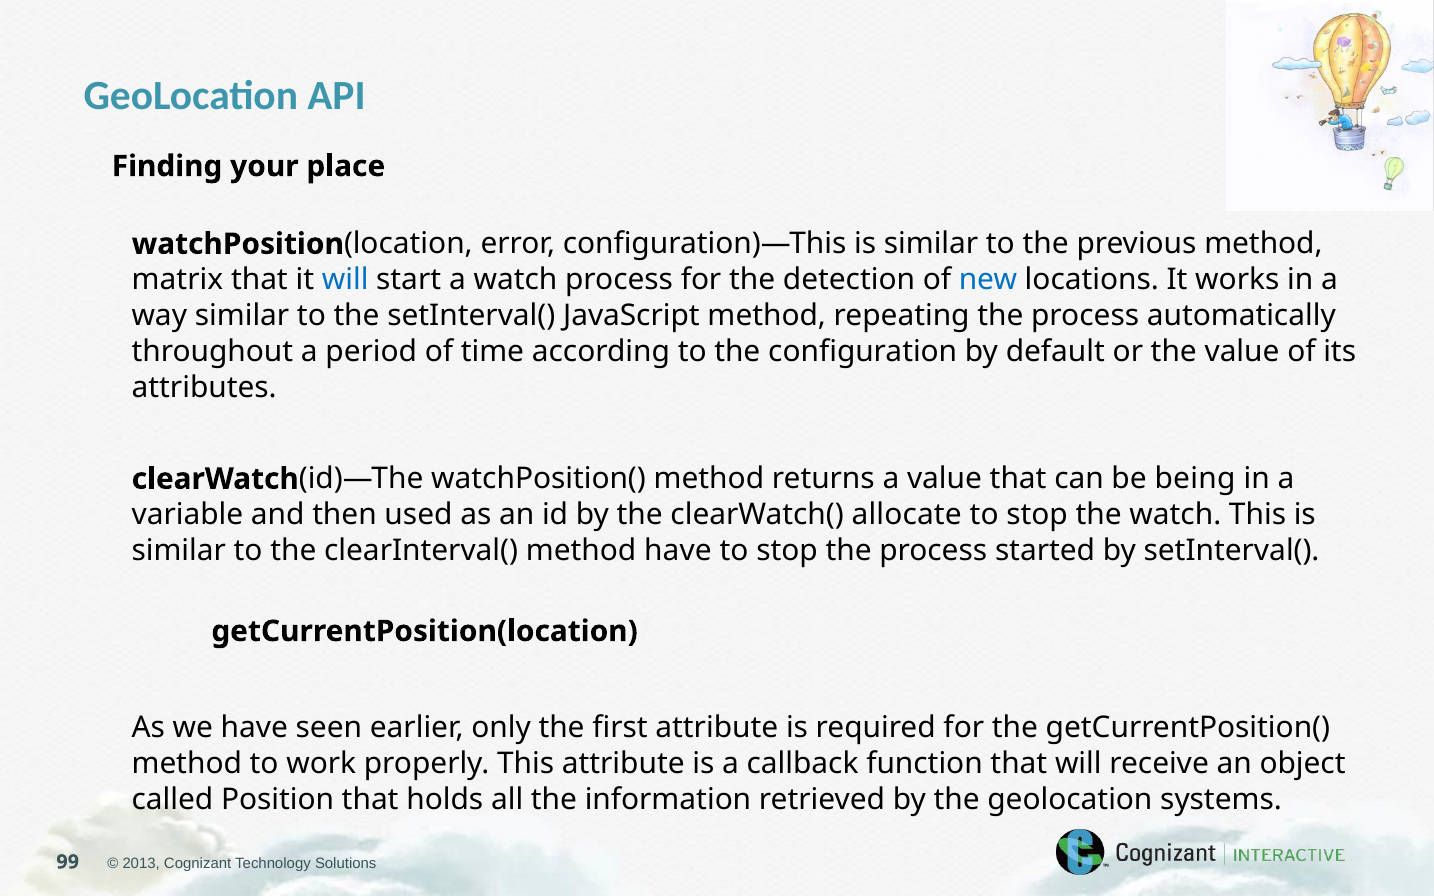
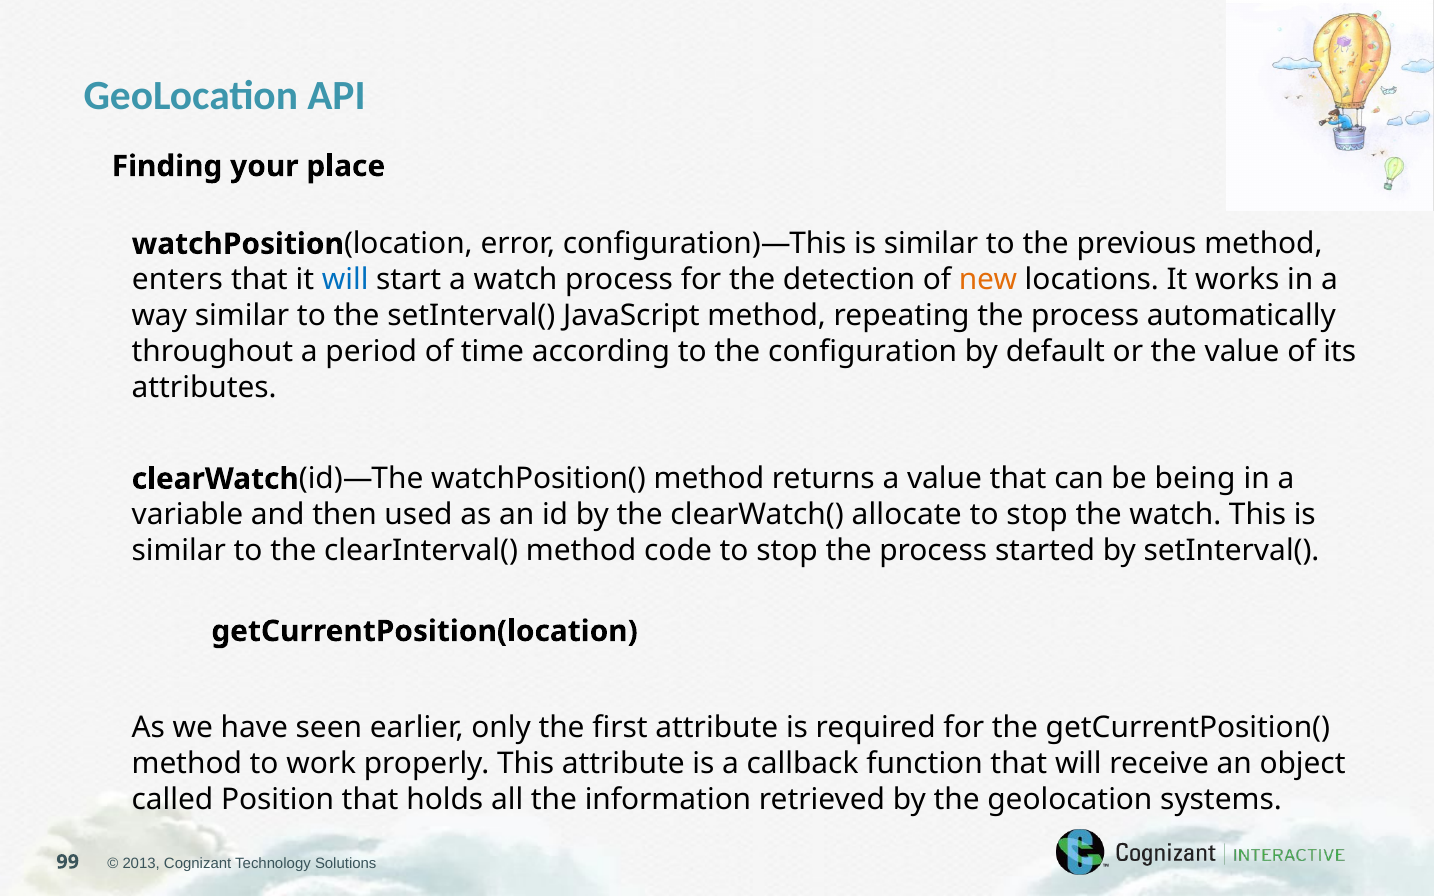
matrix: matrix -> enters (177, 280)
new colour: blue -> orange (988, 280)
method have: have -> code (678, 551)
